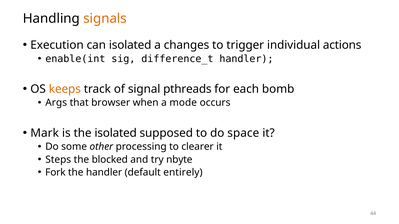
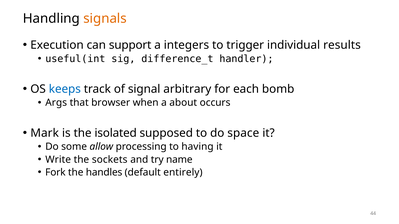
can isolated: isolated -> support (130, 45)
changes: changes -> integers (186, 45)
actions: actions -> results (342, 45)
enable(int: enable(int -> useful(int (75, 59)
keeps colour: orange -> blue (65, 89)
pthreads: pthreads -> arbitrary (187, 89)
mode: mode -> about (183, 103)
other: other -> allow (101, 147)
clearer: clearer -> having (197, 147)
Steps: Steps -> Write (58, 160)
blocked: blocked -> sockets (110, 160)
nbyte: nbyte -> name (179, 160)
the handler: handler -> handles (104, 173)
